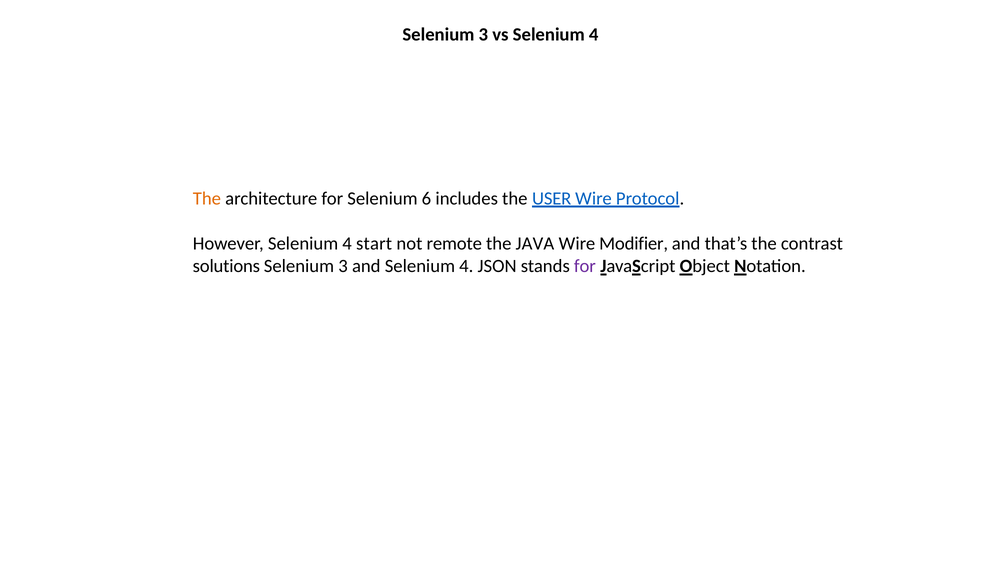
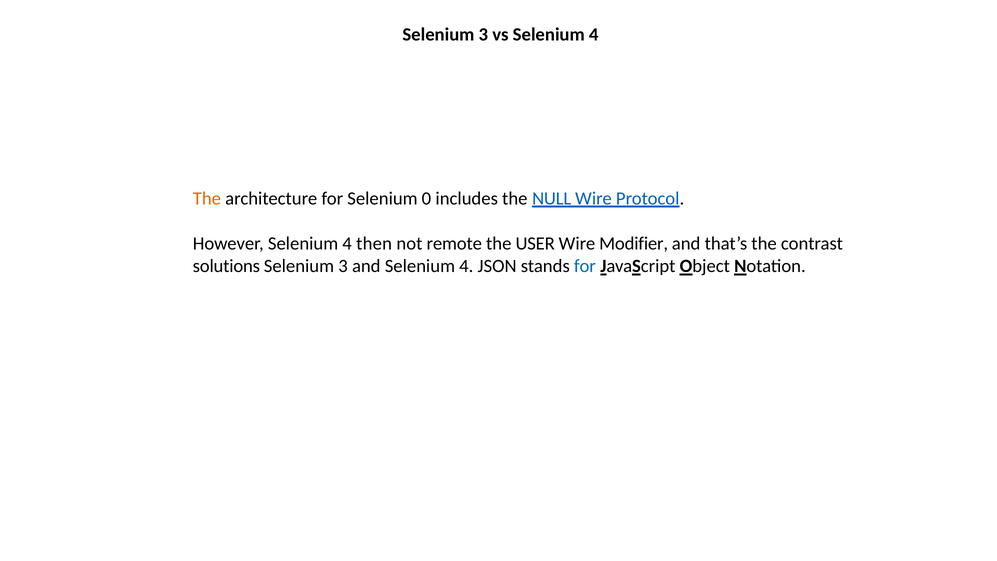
6: 6 -> 0 (426, 198)
USER: USER -> NULL (552, 198)
start: start -> then (374, 244)
JAVA: JAVA -> USER (535, 244)
for colour: purple -> blue (585, 266)
